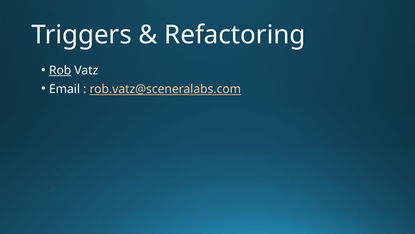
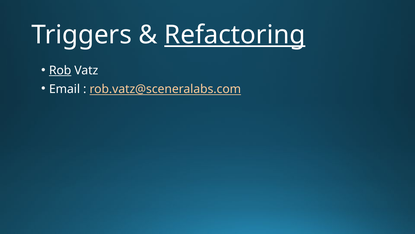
Refactoring underline: none -> present (235, 35)
